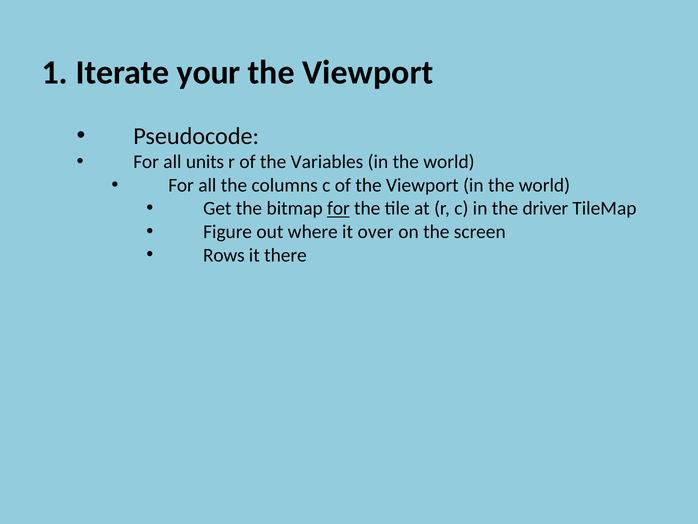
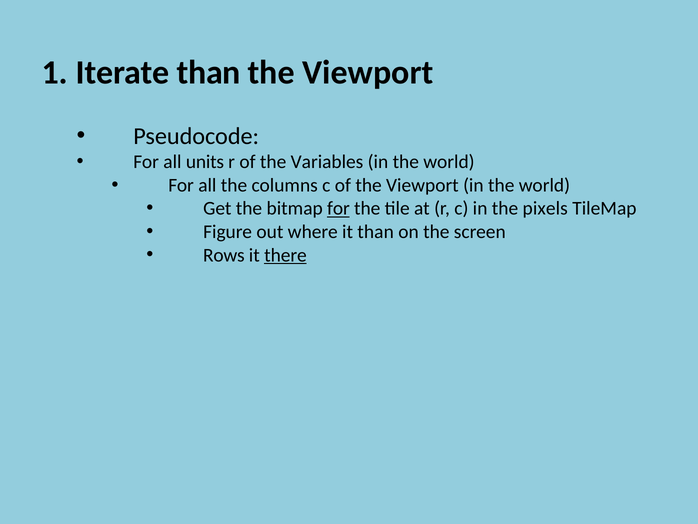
Iterate your: your -> than (209, 73)
driver: driver -> pixels (545, 208)
it over: over -> than (376, 232)
there underline: none -> present (285, 255)
